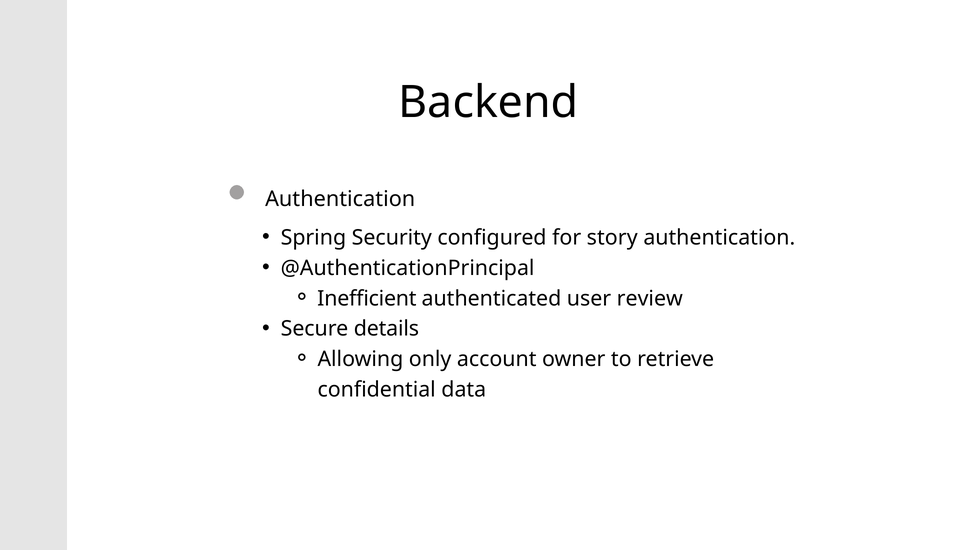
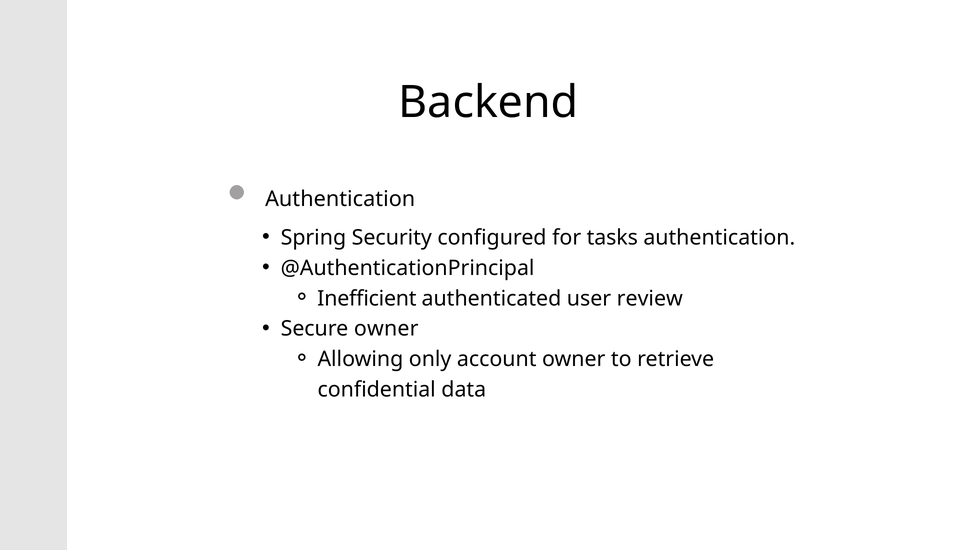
story: story -> tasks (612, 237)
Secure details: details -> owner (386, 329)
